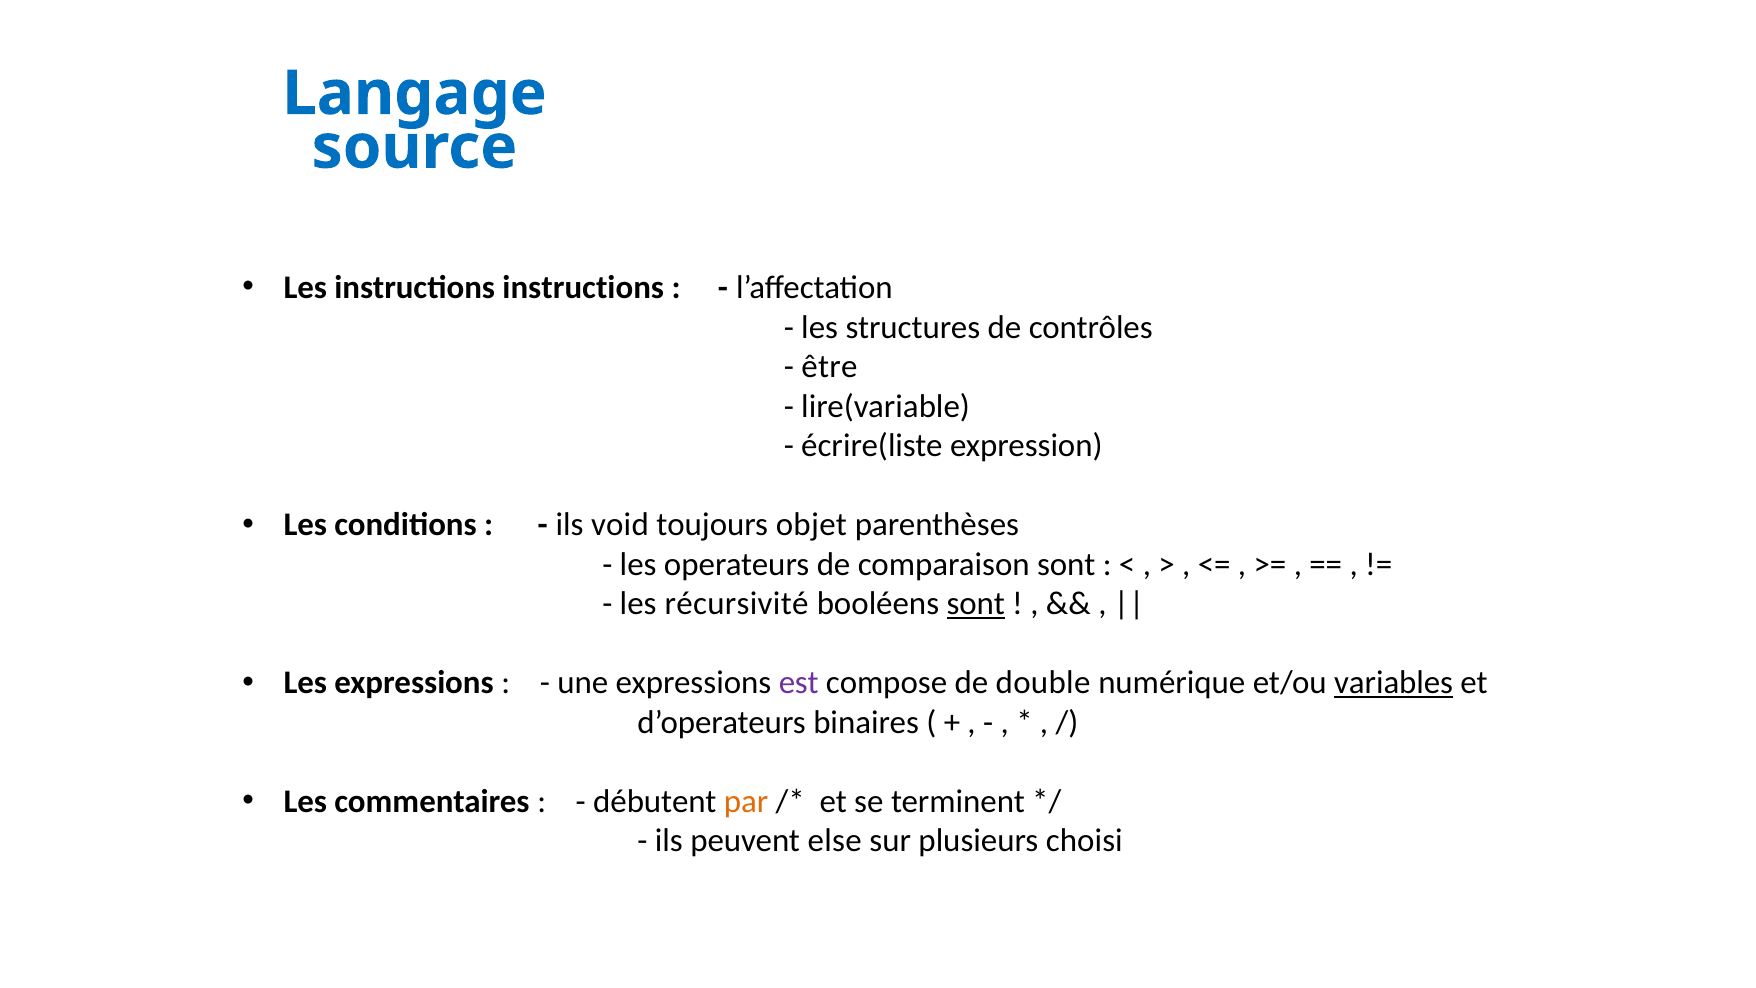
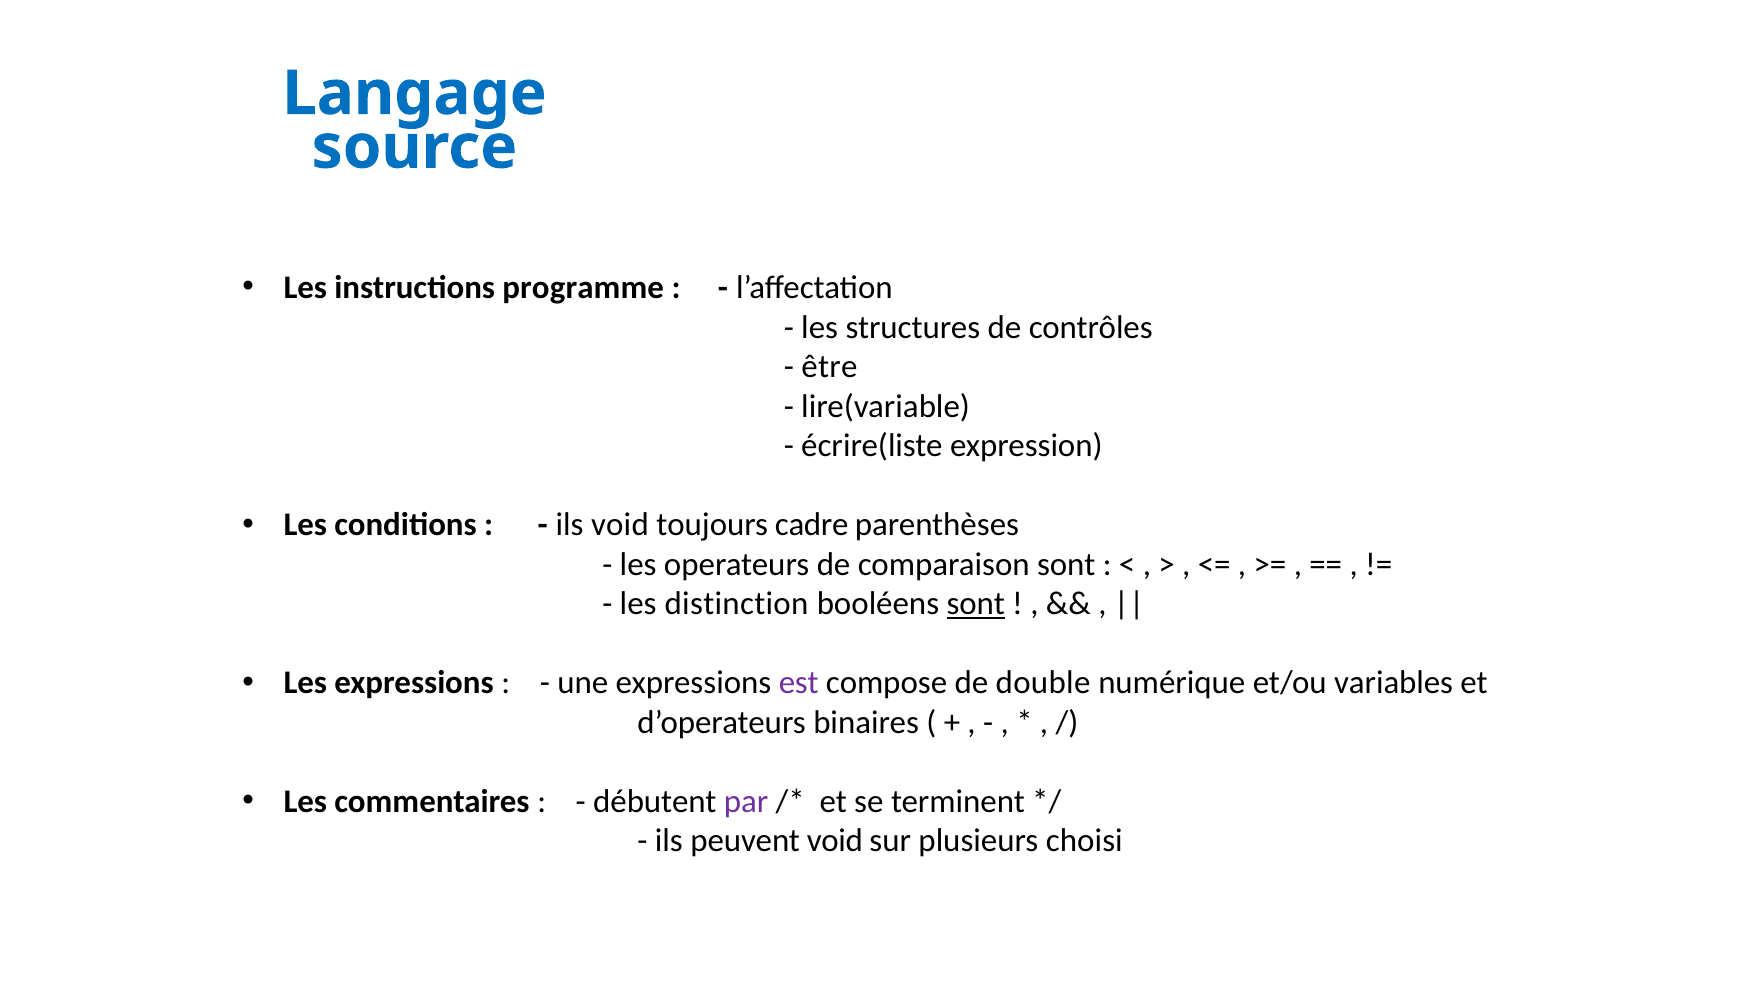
instructions instructions: instructions -> programme (583, 288)
objet: objet -> cadre (812, 525)
récursivité: récursivité -> distinction (737, 604)
variables underline: present -> none (1394, 683)
par colour: orange -> purple (746, 801)
peuvent else: else -> void (835, 841)
